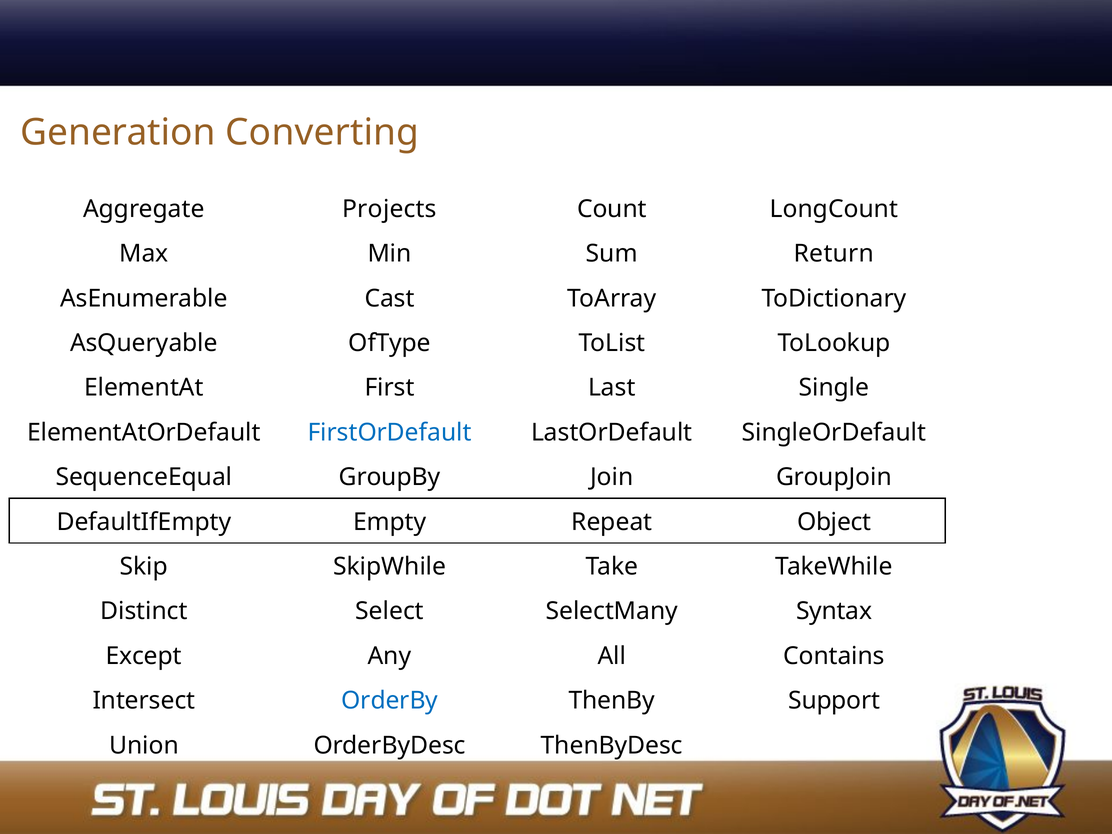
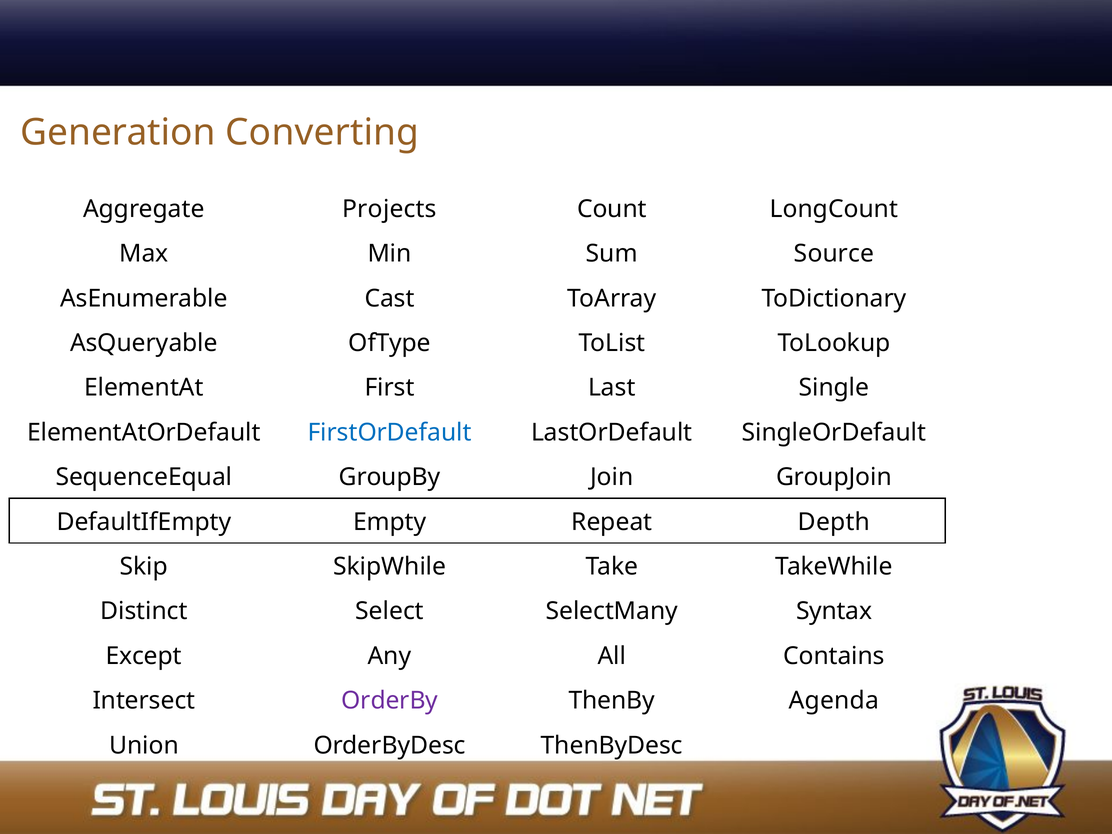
Return: Return -> Source (834, 254)
Object: Object -> Depth (834, 522)
OrderBy colour: blue -> purple (390, 701)
Support: Support -> Agenda (834, 701)
